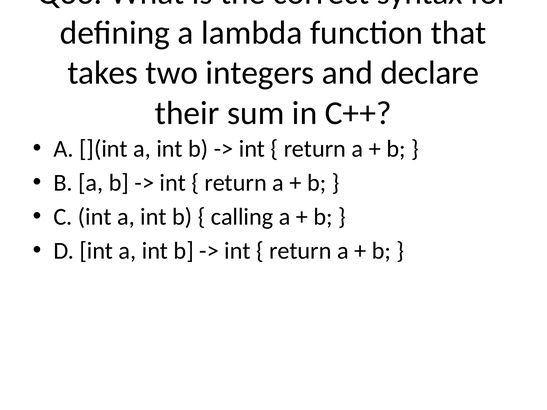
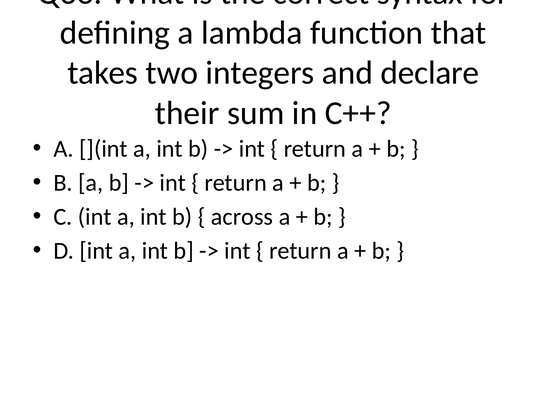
calling: calling -> across (242, 217)
